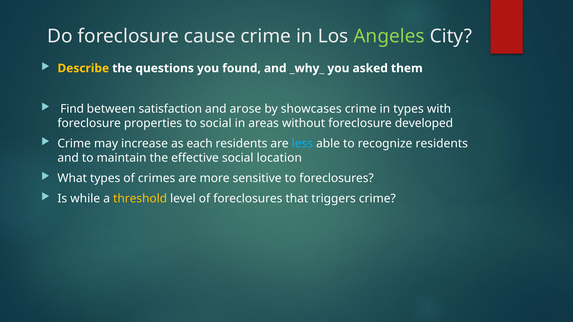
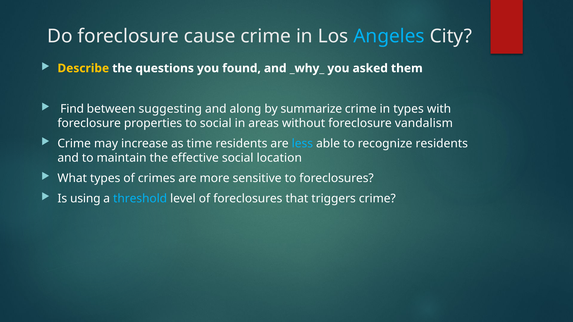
Angeles colour: light green -> light blue (389, 36)
satisfaction: satisfaction -> suggesting (170, 109)
arose: arose -> along (245, 109)
showcases: showcases -> summarize (311, 109)
developed: developed -> vandalism (424, 123)
each: each -> time (199, 144)
while: while -> using (85, 199)
threshold colour: yellow -> light blue (140, 199)
